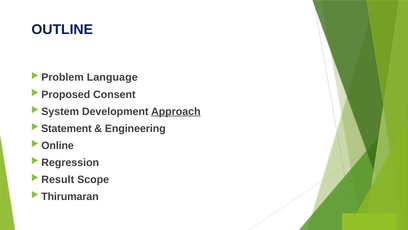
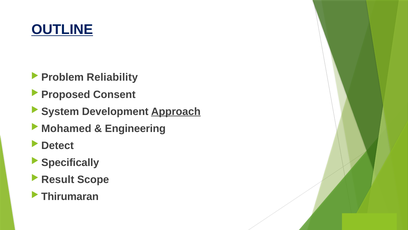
OUTLINE underline: none -> present (62, 30)
Language: Language -> Reliability (112, 77)
Statement: Statement -> Mohamed (66, 128)
Online: Online -> Detect (58, 145)
Regression: Regression -> Specifically (70, 162)
